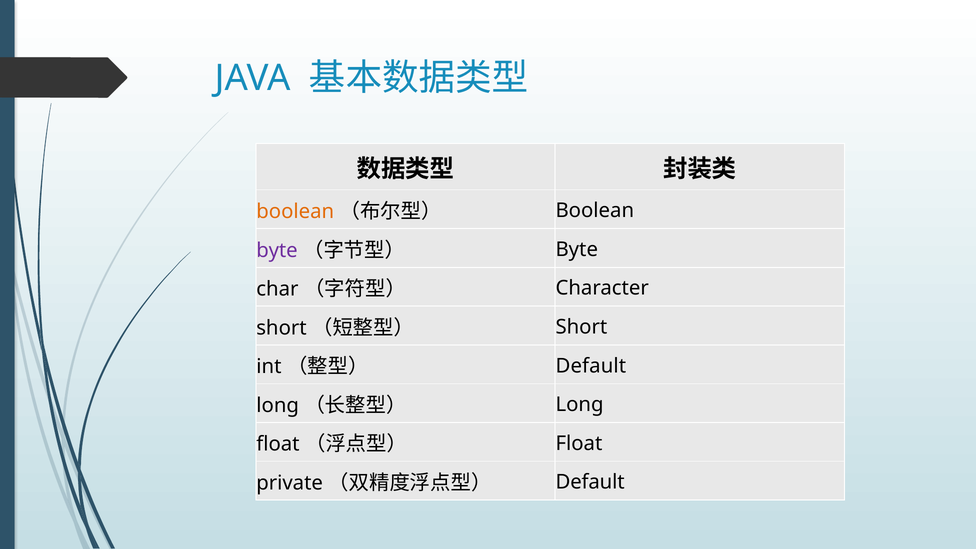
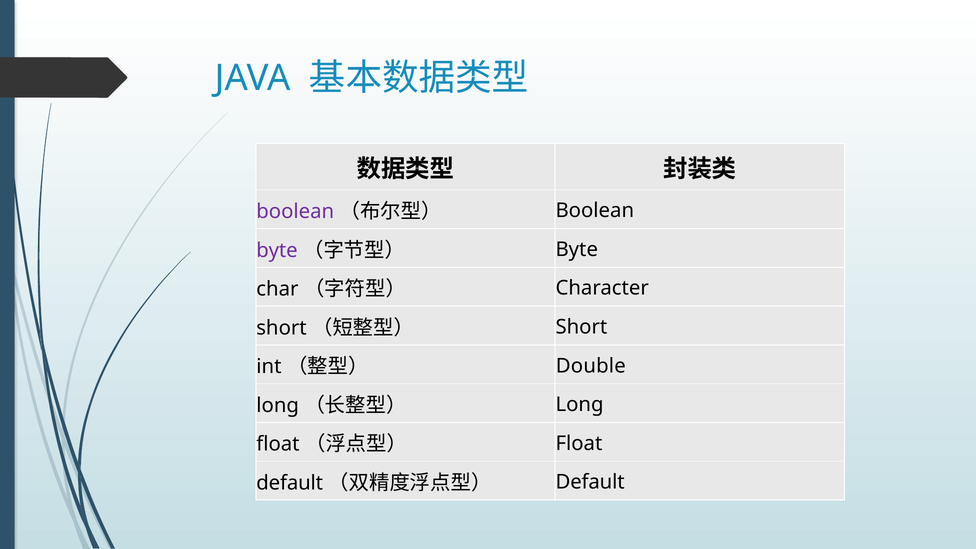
boolean colour: orange -> purple (295, 212)
Default: Default -> Double (591, 366)
private: private -> default (290, 483)
